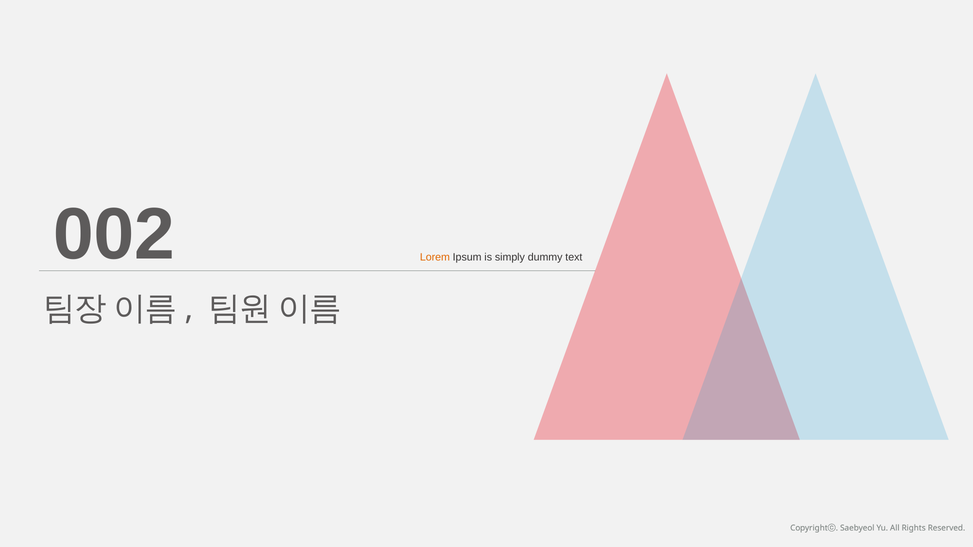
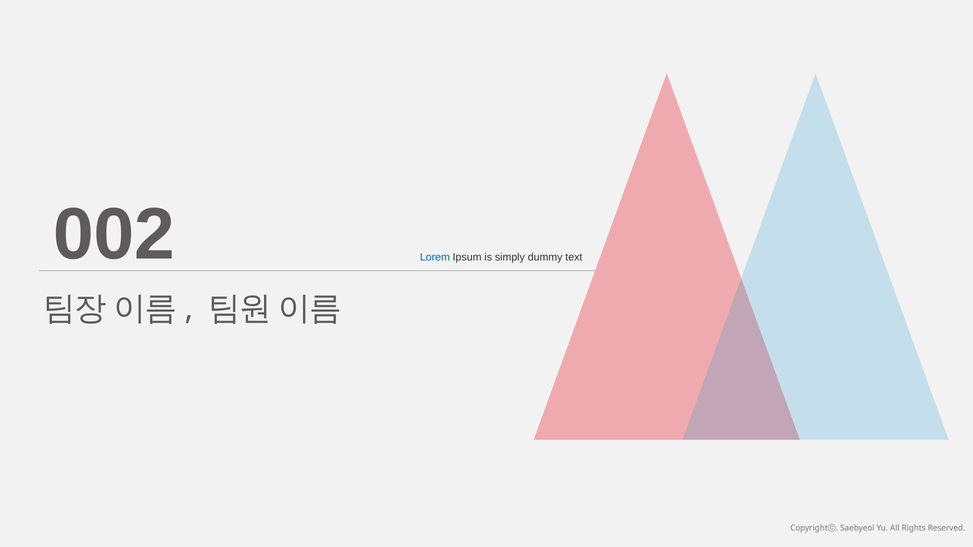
Lorem colour: orange -> blue (435, 257)
